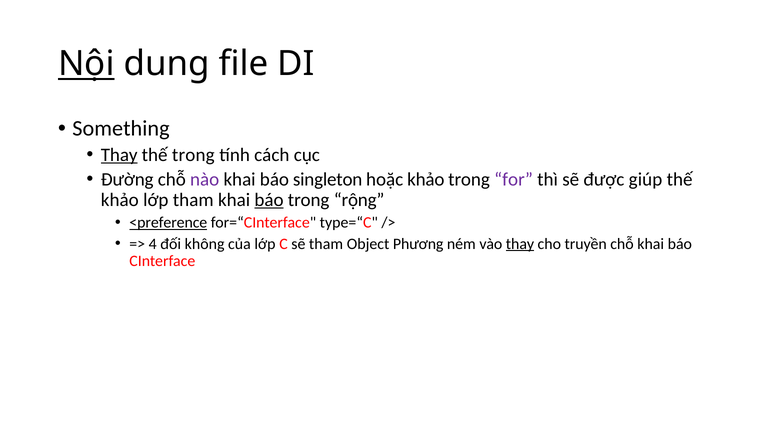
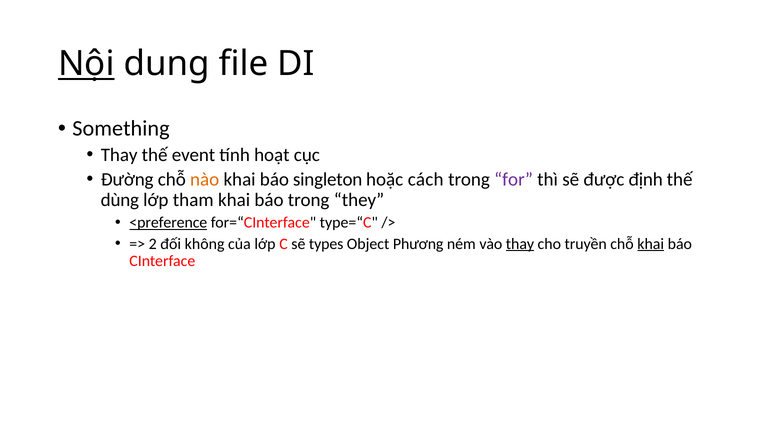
Thay underline: present -> none (119, 155)
thế trong: trong -> event (193, 155)
cách: cách -> hoạt (272, 155)
nào colour: purple -> orange (205, 179)
hoặc khảo: khảo -> cách (426, 179)
giúp: giúp -> định (646, 179)
khảo: khảo -> dùng (120, 200)
báo underline: present -> none (269, 200)
rộng: rộng -> they (359, 200)
4: 4 -> 2 (153, 244)
sẽ tham: tham -> types (326, 244)
khai underline: none -> present (651, 244)
